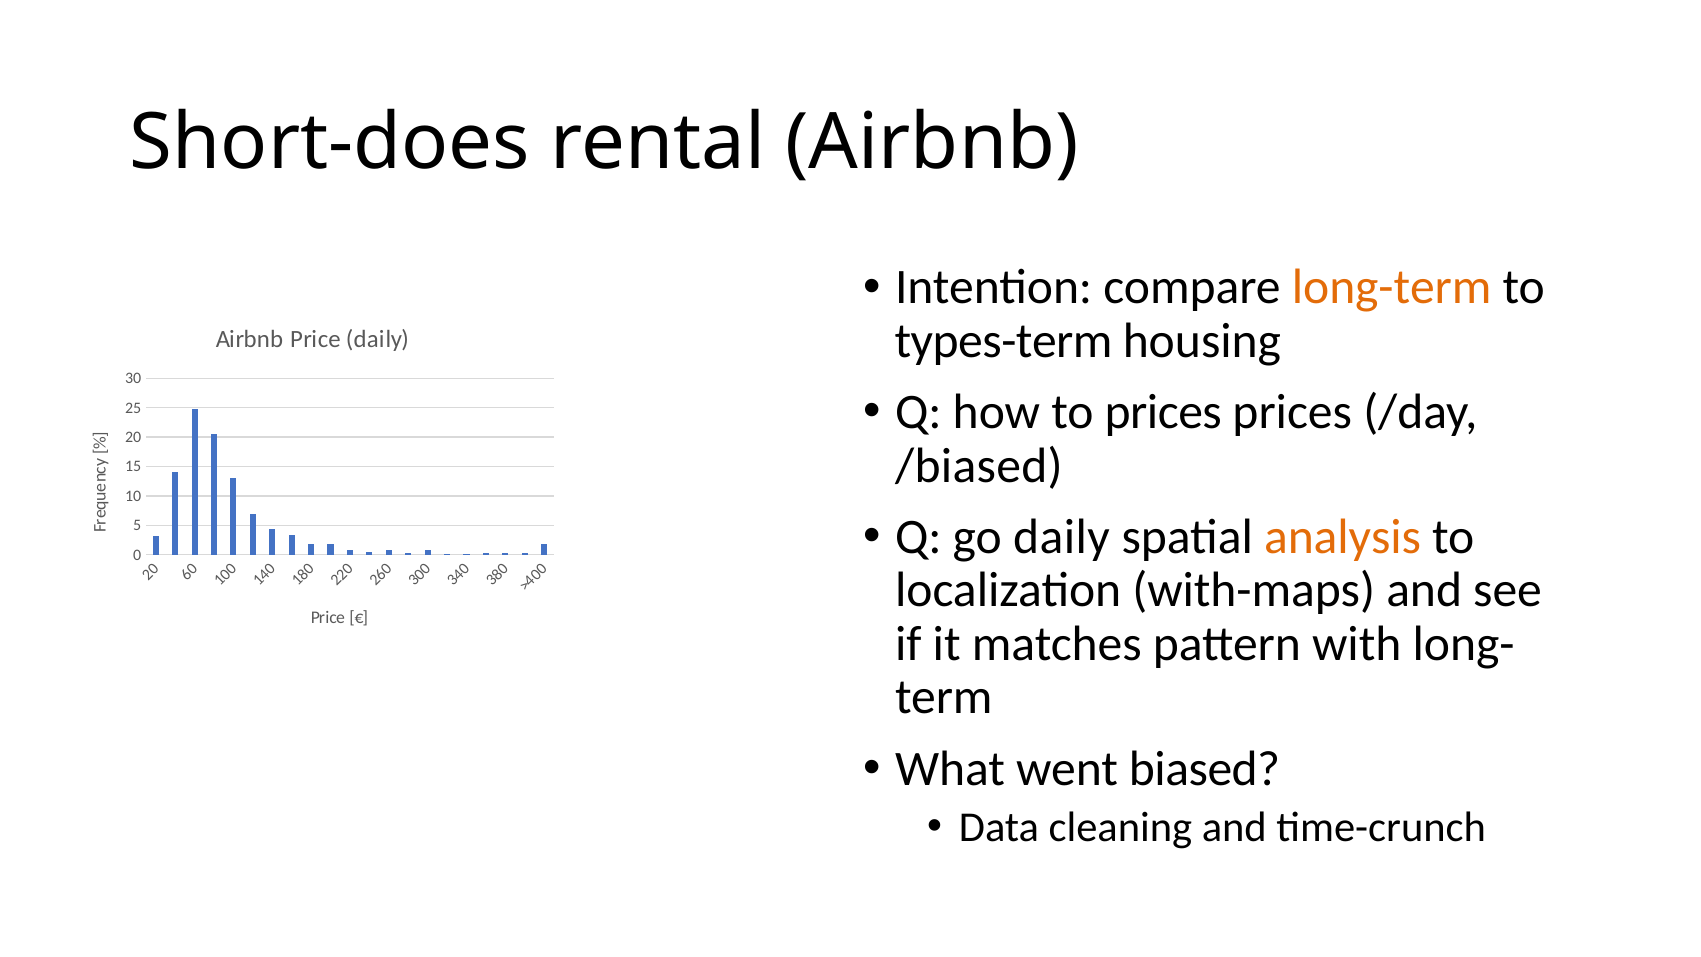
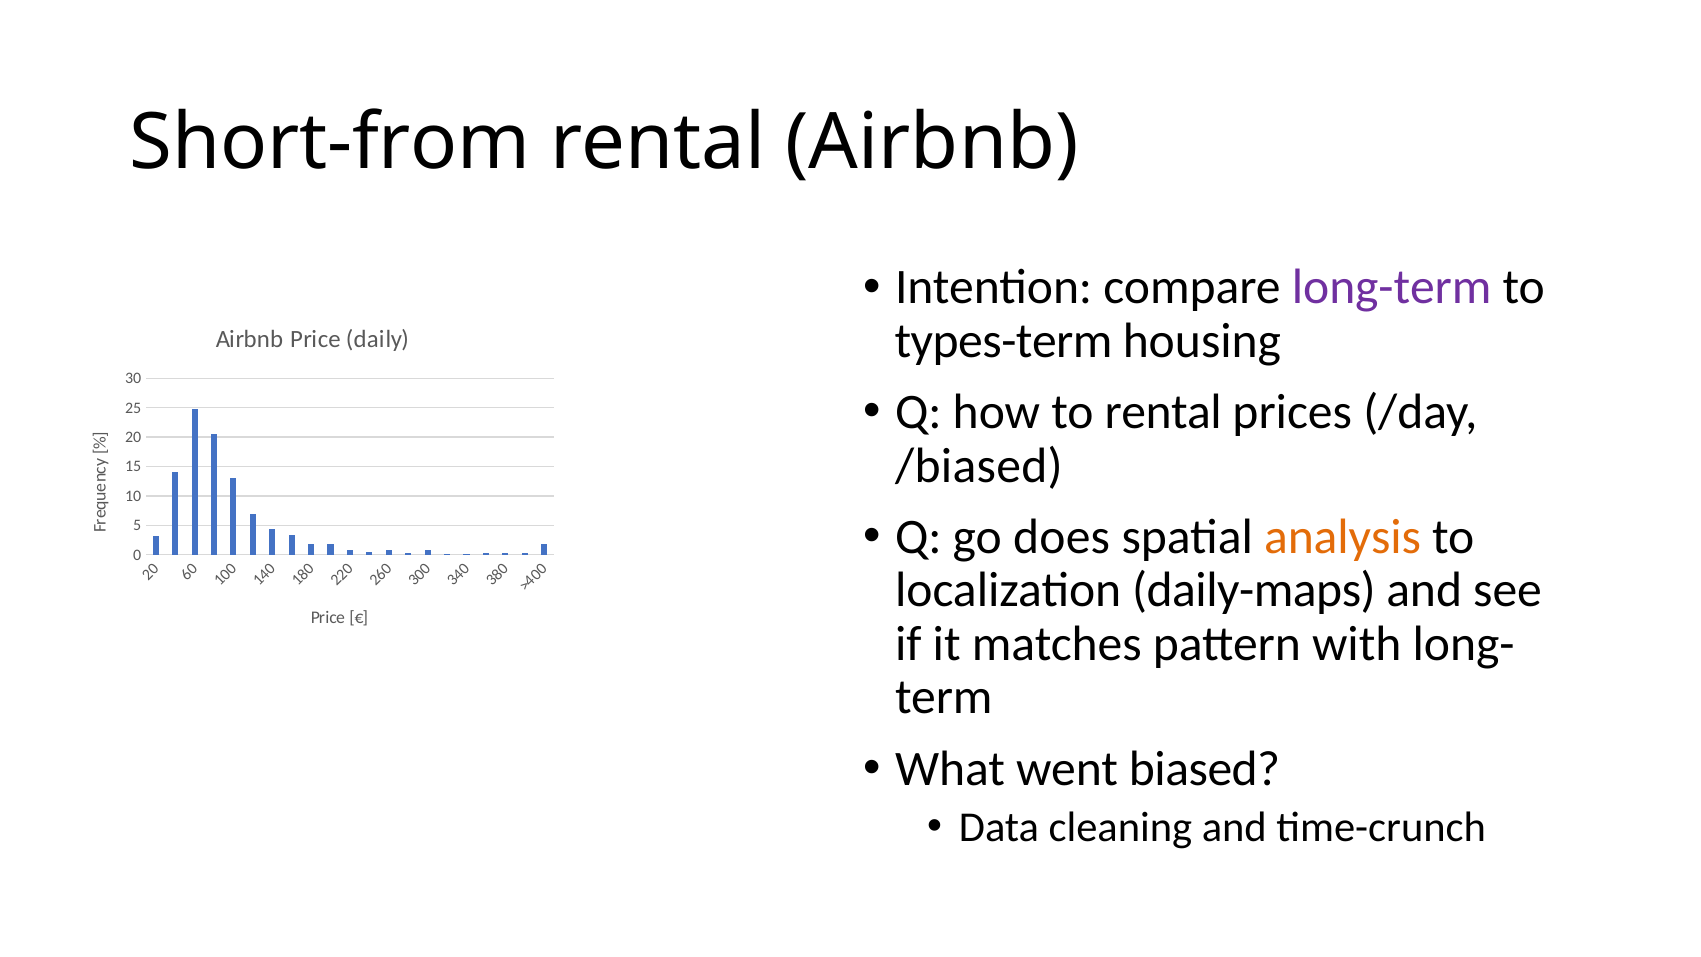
Short-does: Short-does -> Short-from (330, 143)
long-term colour: orange -> purple (1392, 287)
to prices: prices -> rental (1163, 412)
go daily: daily -> does (1062, 537)
with-maps: with-maps -> daily-maps (1254, 590)
